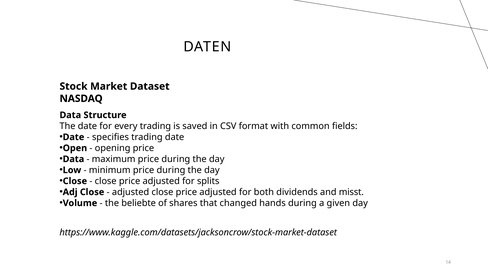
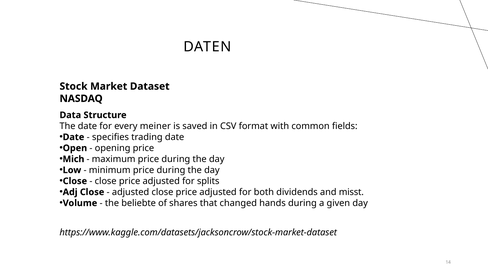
every trading: trading -> meiner (155, 126)
Data: Data -> Mich (73, 159)
